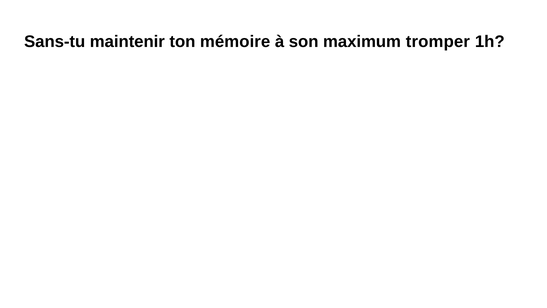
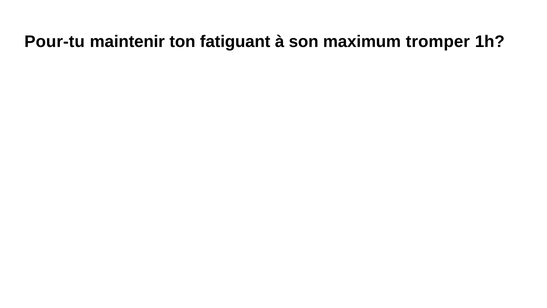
Sans-tu: Sans-tu -> Pour-tu (55, 42)
mémoire: mémoire -> fatiguant (235, 42)
